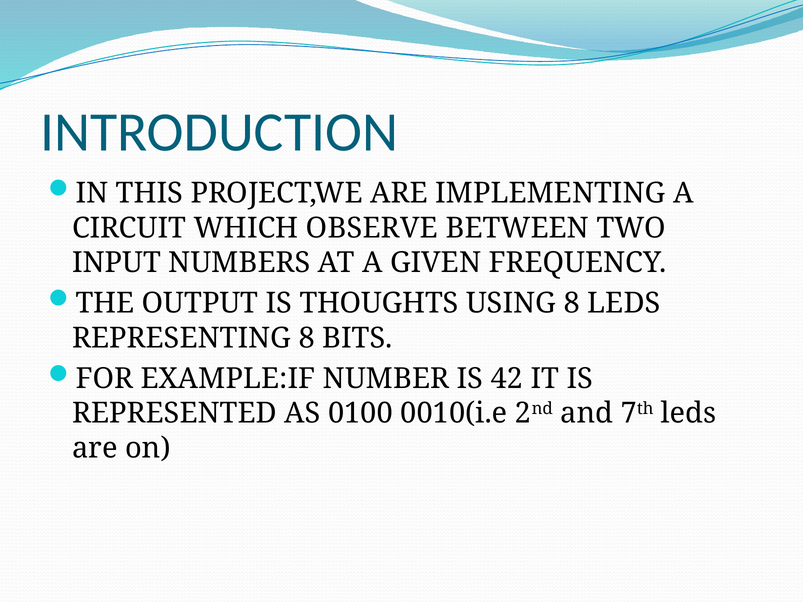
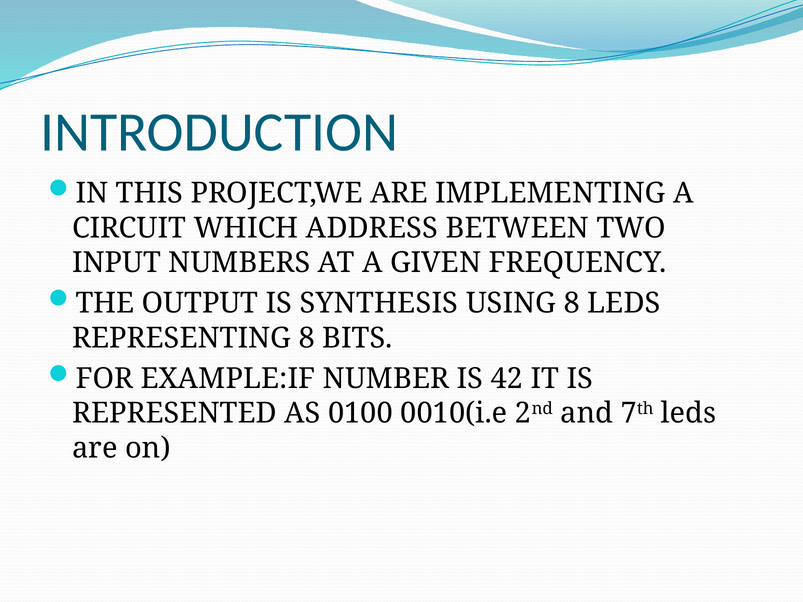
OBSERVE: OBSERVE -> ADDRESS (372, 228)
THOUGHTS: THOUGHTS -> SYNTHESIS (379, 303)
